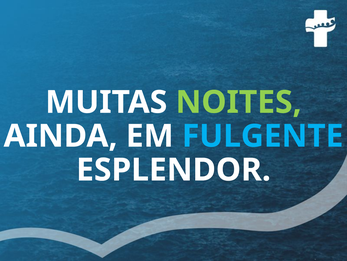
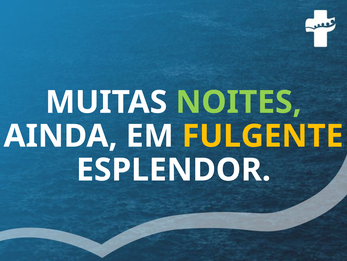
FULGENTE colour: light blue -> yellow (263, 136)
